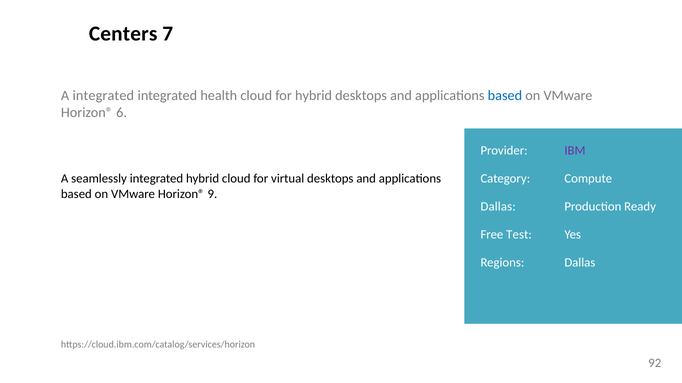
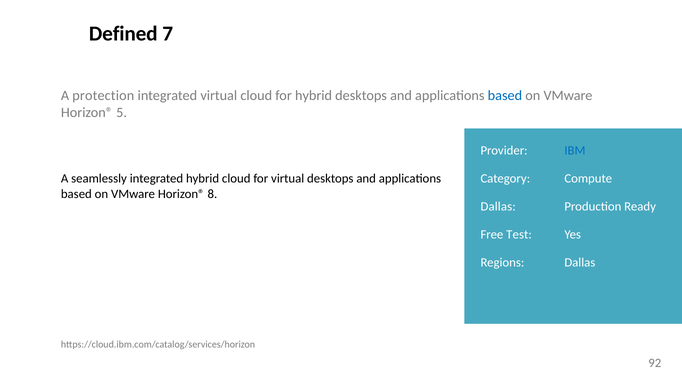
Centers: Centers -> Defined (123, 34)
A integrated: integrated -> protection (103, 96)
integrated health: health -> virtual (219, 96)
6: 6 -> 5 (122, 113)
IBM colour: purple -> blue (575, 151)
9: 9 -> 8 (212, 194)
